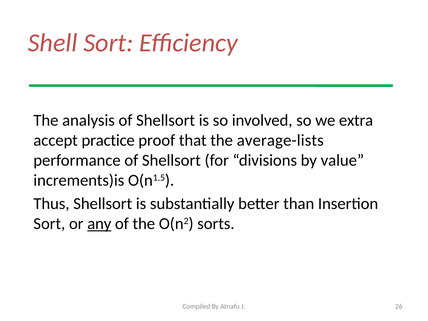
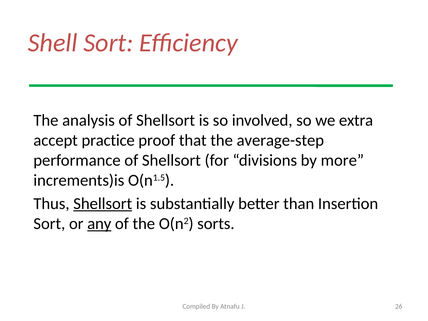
average-lists: average-lists -> average-step (280, 140)
value: value -> more (342, 160)
Shellsort underline: none -> present (103, 204)
